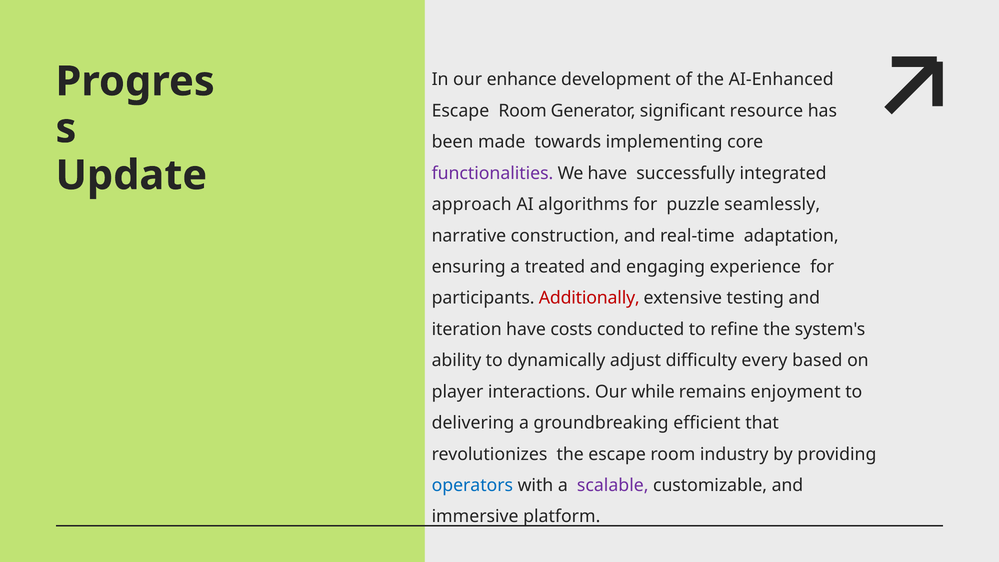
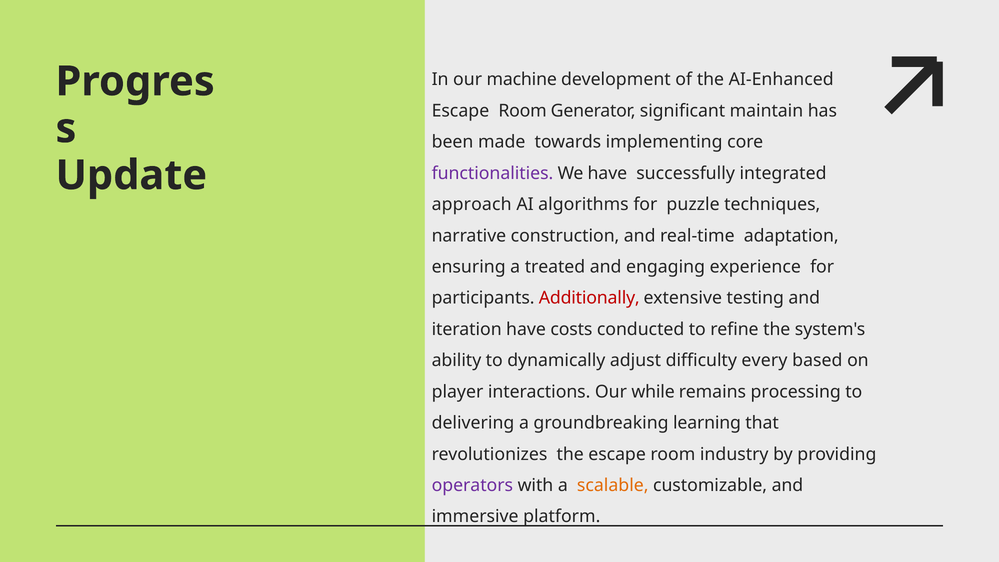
enhance: enhance -> machine (522, 80)
resource: resource -> maintain (766, 111)
seamlessly: seamlessly -> techniques (772, 204)
enjoyment: enjoyment -> processing (796, 392)
efficient: efficient -> learning (707, 423)
operators colour: blue -> purple (472, 485)
scalable colour: purple -> orange (613, 485)
